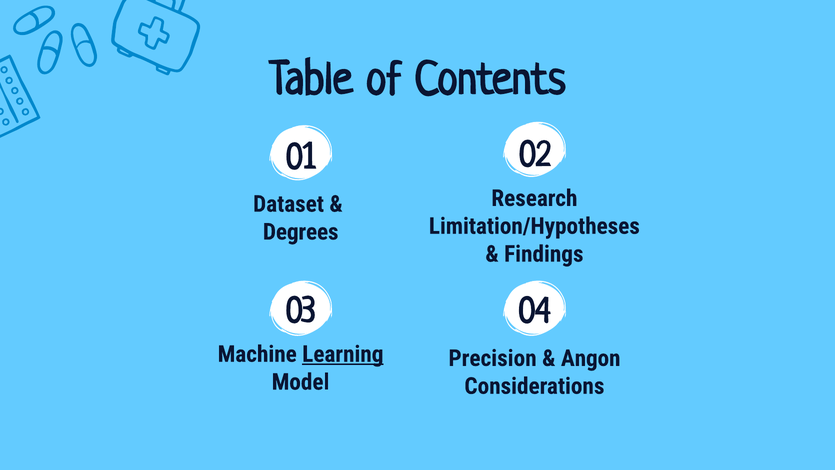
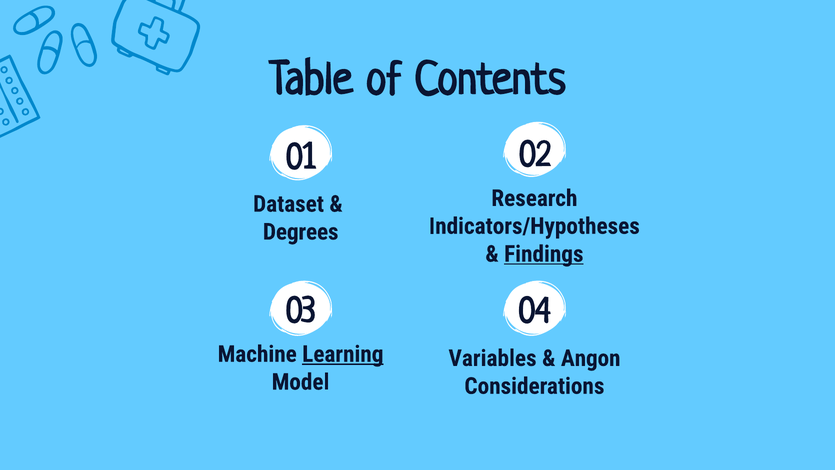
Limitation/Hypotheses: Limitation/Hypotheses -> Indicators/Hypotheses (534, 226)
Findings underline: none -> present (544, 254)
Precision: Precision -> Variables (493, 358)
